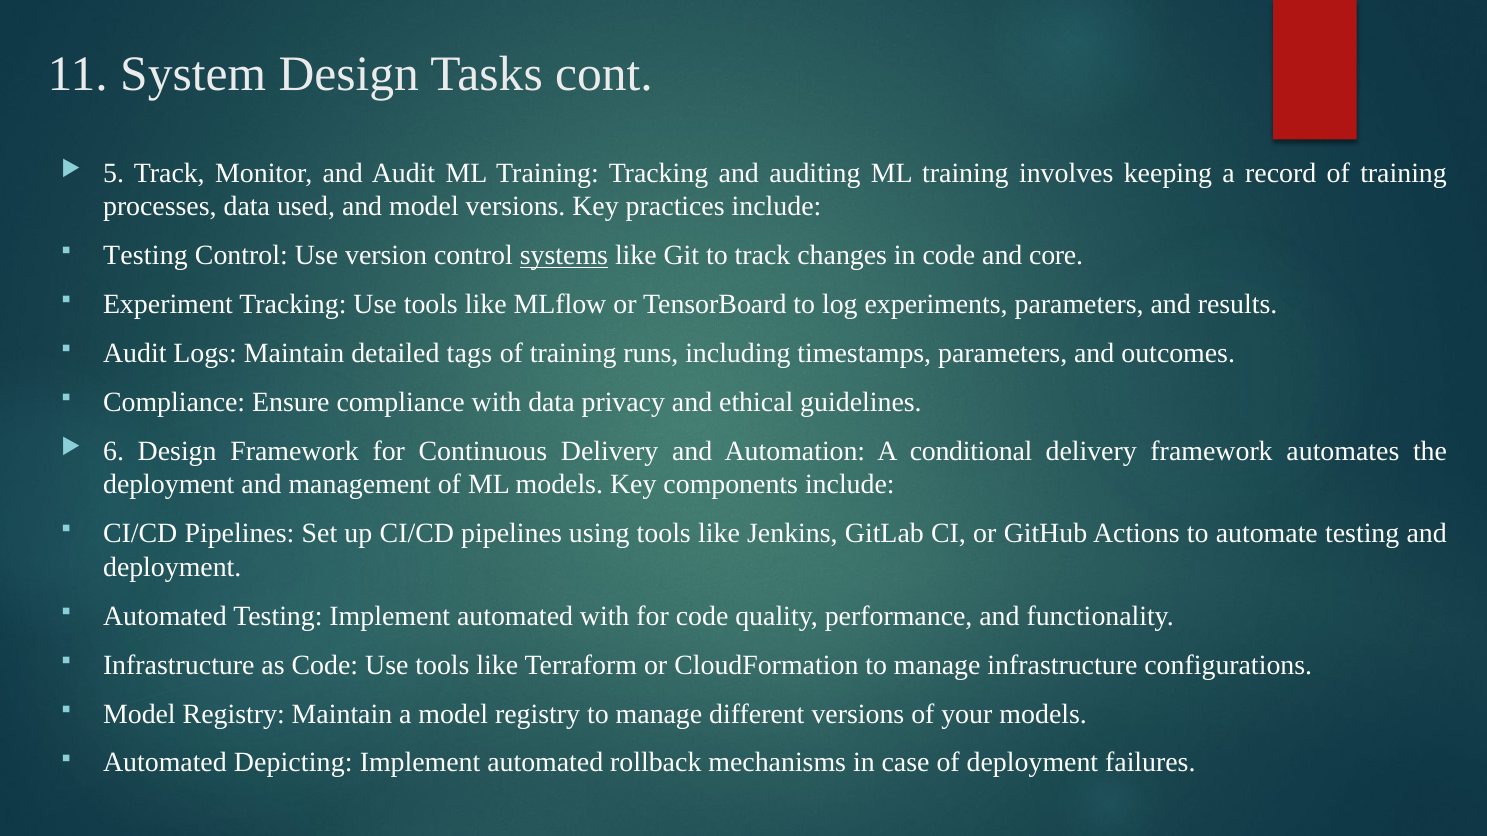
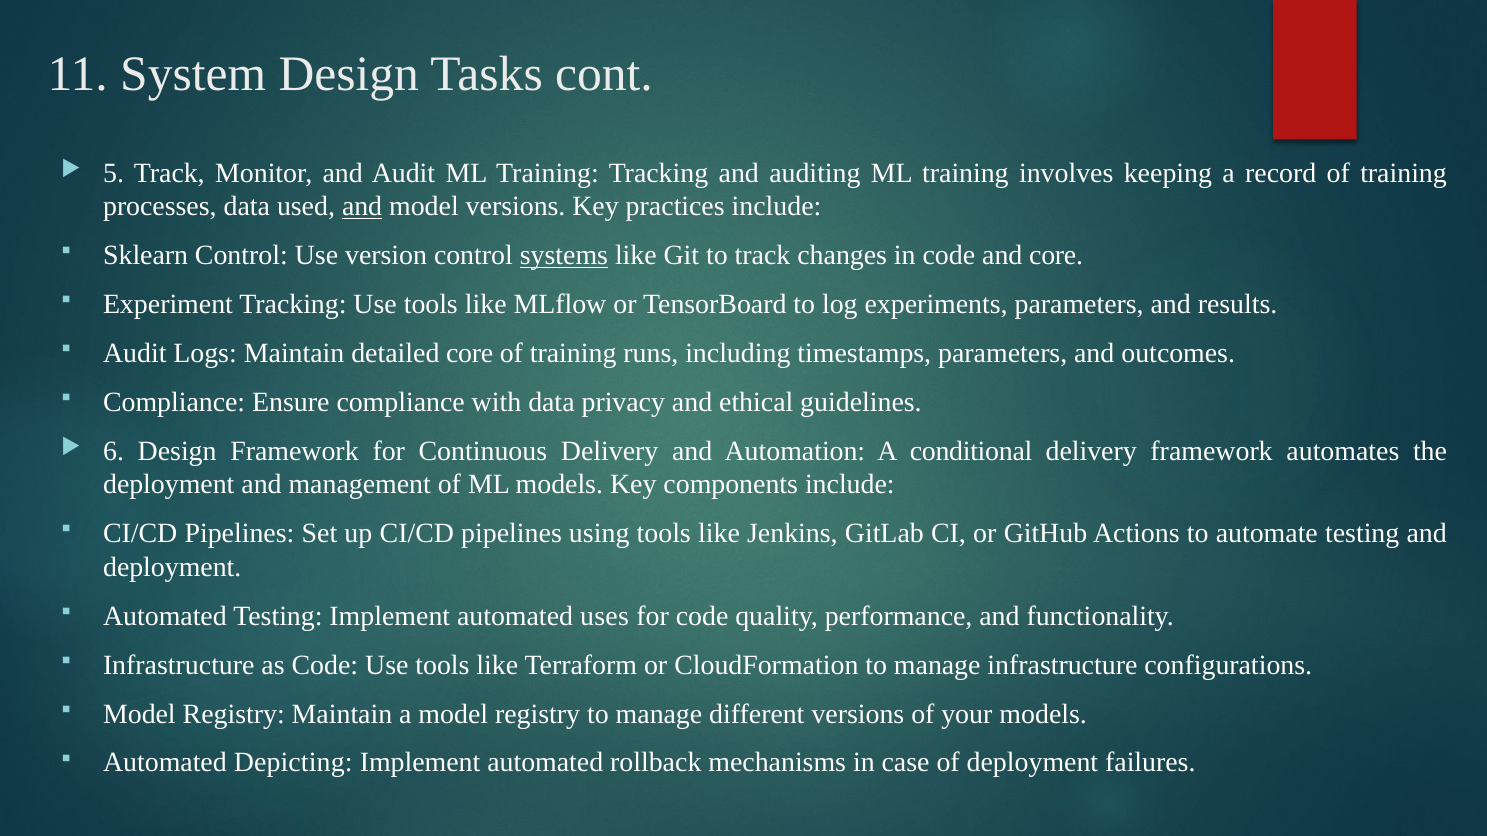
and underline: none -> present (362, 207)
Testing: Testing -> Sklearn (146, 256)
detailed tags: tags -> core (470, 354)
automated with: with -> uses (605, 616)
